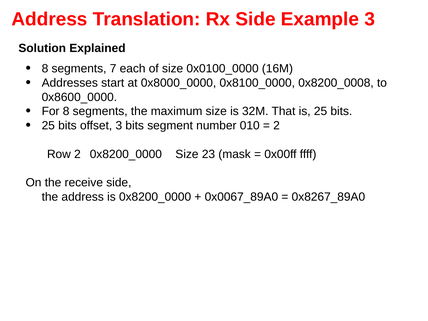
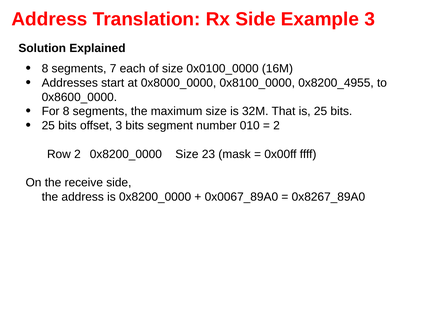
0x8200_0008: 0x8200_0008 -> 0x8200_4955 (336, 83)
